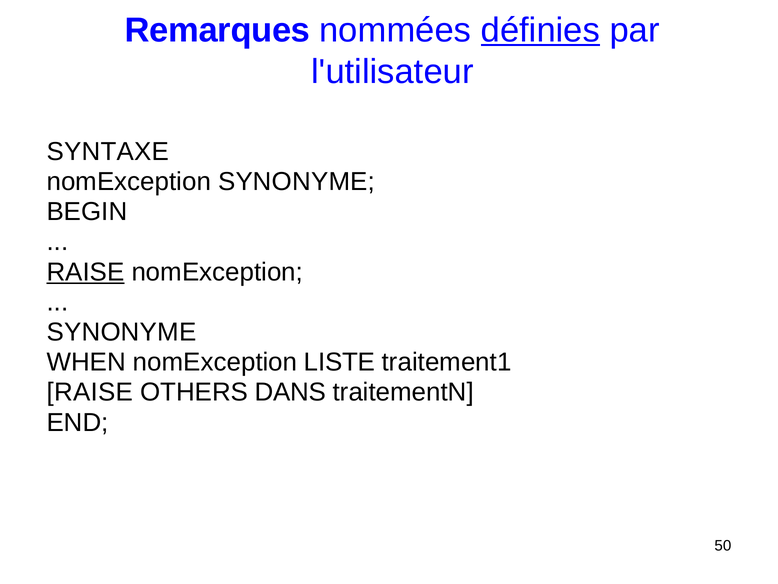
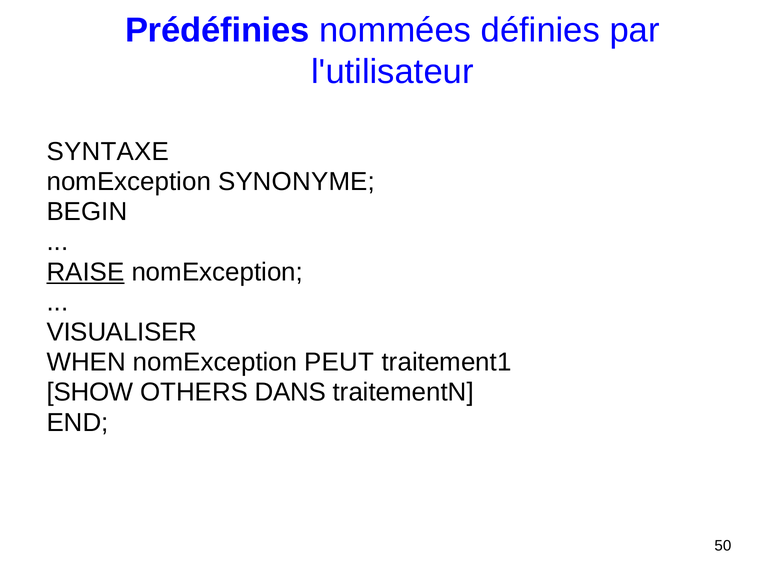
Remarques: Remarques -> Prédéfinies (217, 30)
définies underline: present -> none (540, 30)
SYNONYME: SYNONYME -> VISUALISER (122, 332)
LISTE: LISTE -> PEUT (339, 362)
RAISE: RAISE -> SHOW (90, 392)
